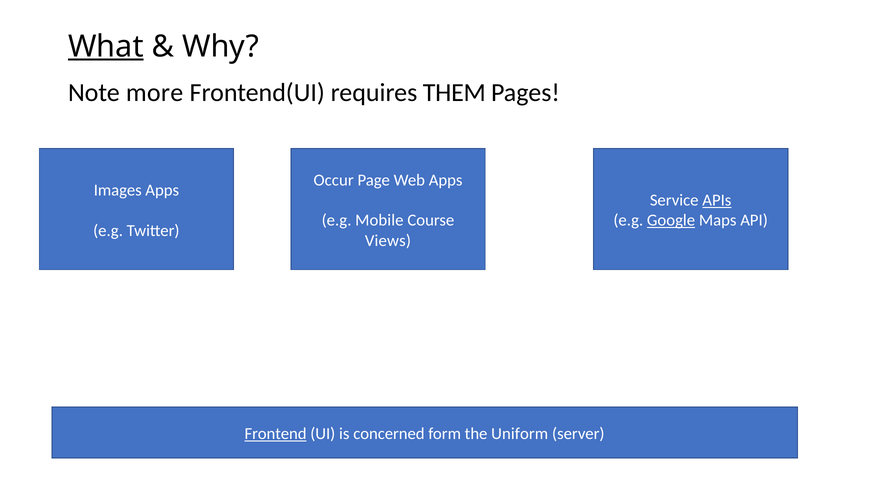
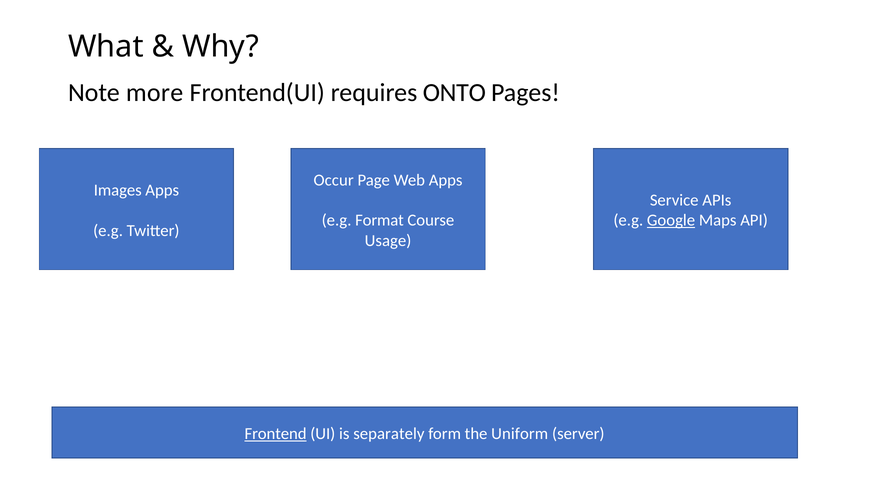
What underline: present -> none (106, 46)
THEM: THEM -> ONTO (454, 93)
APIs underline: present -> none (717, 200)
Mobile: Mobile -> Format (379, 220)
Views: Views -> Usage (388, 240)
concerned: concerned -> separately (389, 433)
